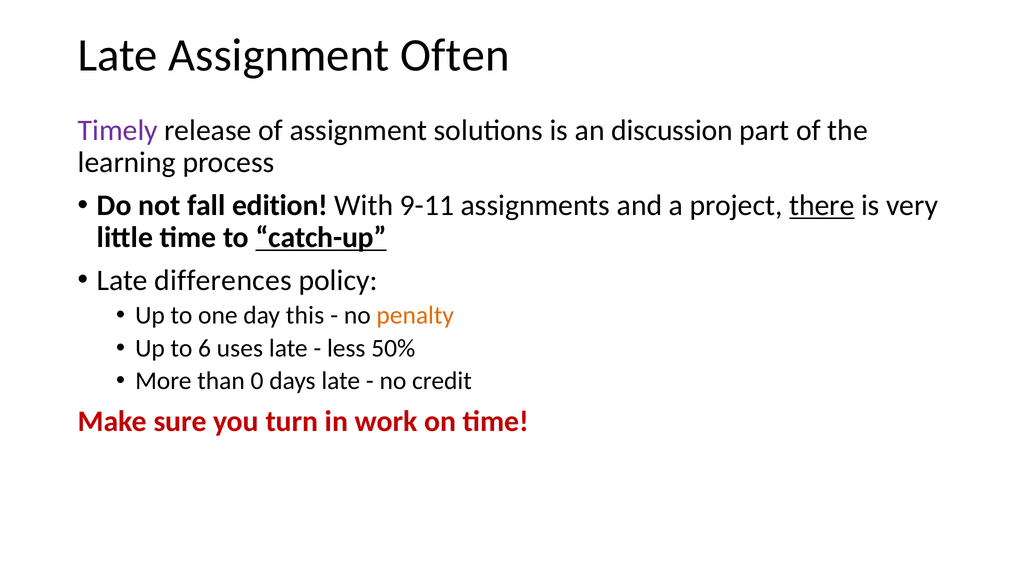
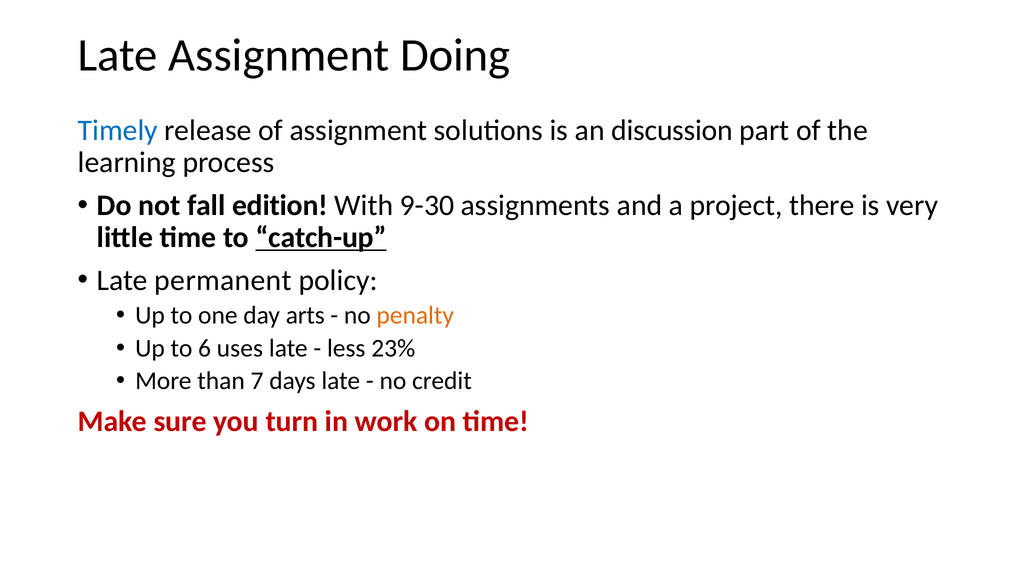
Often: Often -> Doing (455, 55)
Timely colour: purple -> blue (118, 130)
9-11: 9-11 -> 9-30 (427, 205)
there underline: present -> none (822, 205)
differences: differences -> permanent (223, 280)
this: this -> arts (305, 315)
50%: 50% -> 23% (393, 348)
0: 0 -> 7 (257, 381)
